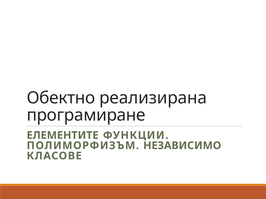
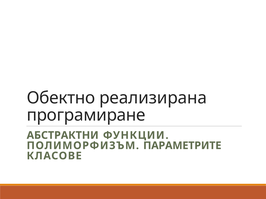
ЕЛЕМЕНТИТЕ: ЕЛЕМЕНТИТЕ -> АБСТРАКТНИ (63, 136)
НЕЗАВИСИМО: НЕЗАВИСИМО -> ПАРАМЕТРИТЕ (182, 146)
